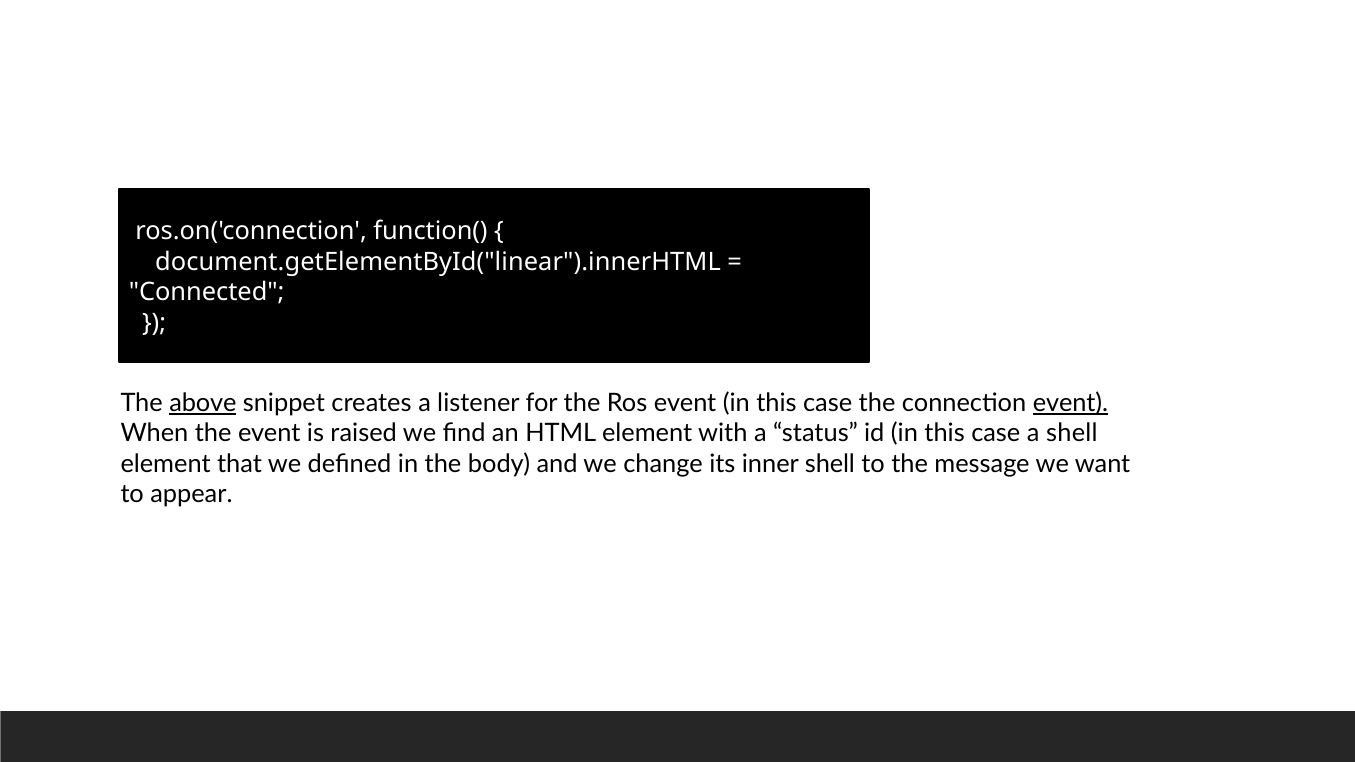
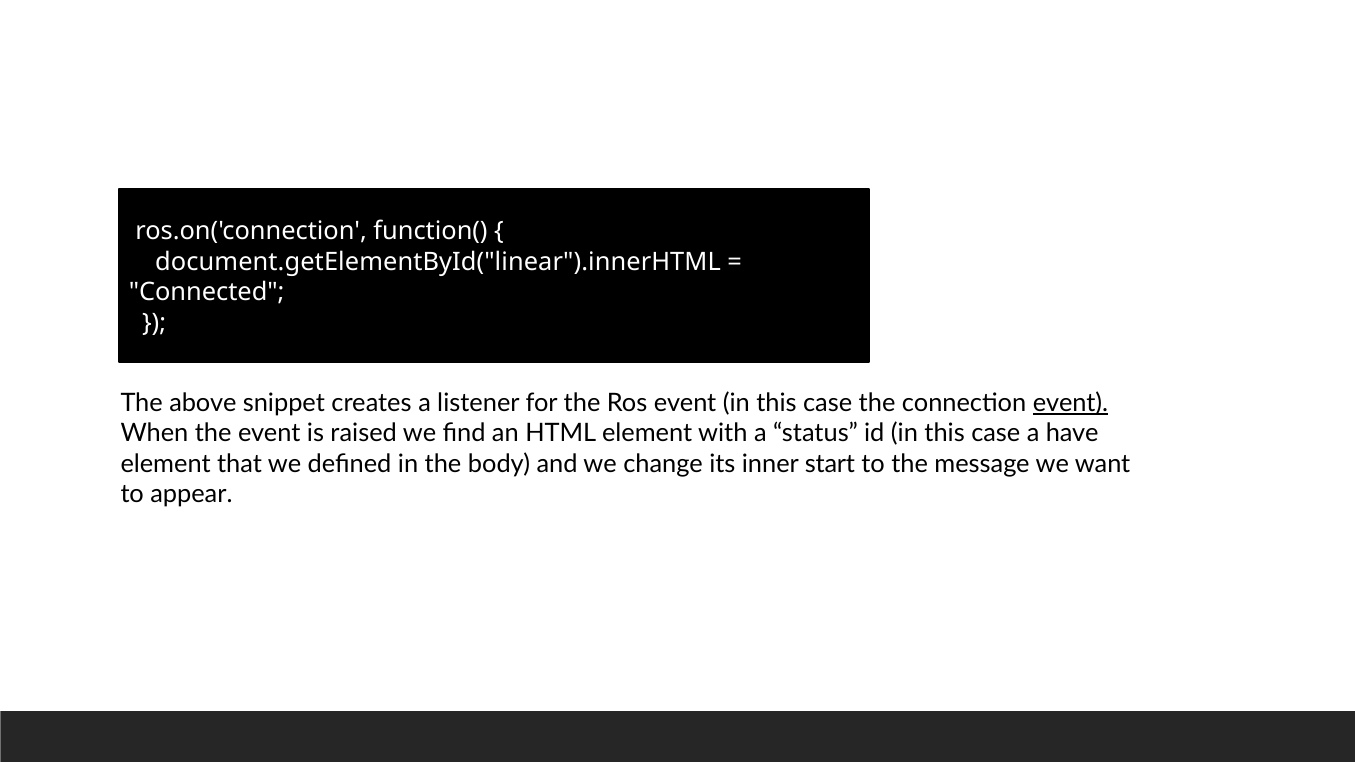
above underline: present -> none (203, 403)
a shell: shell -> have (1072, 434)
inner shell: shell -> start (830, 464)
